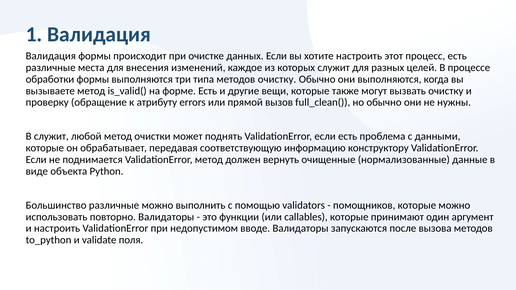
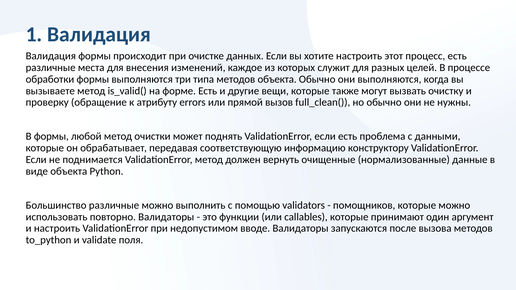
методов очистку: очистку -> объекта (277, 79)
В служит: служит -> формы (51, 137)
